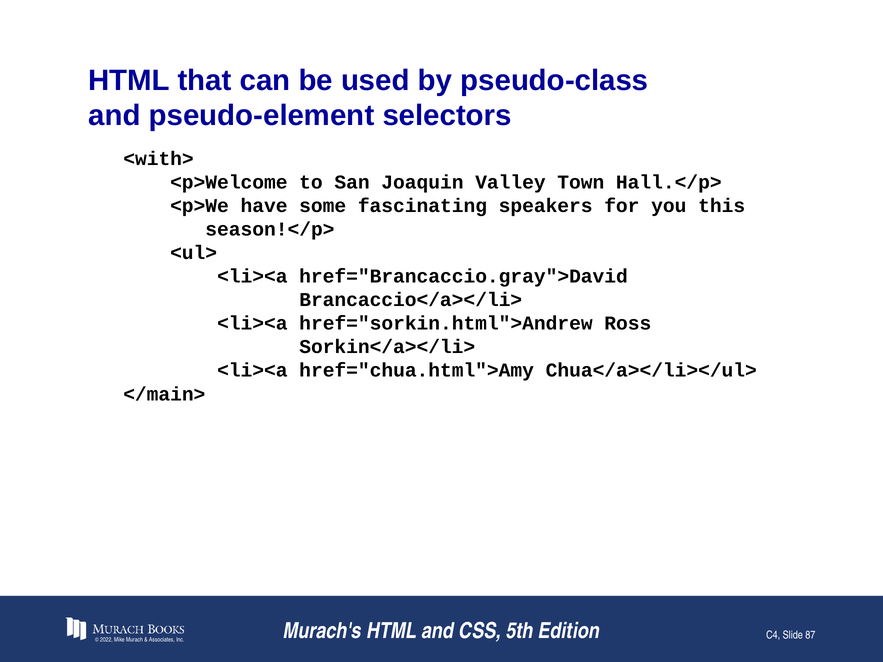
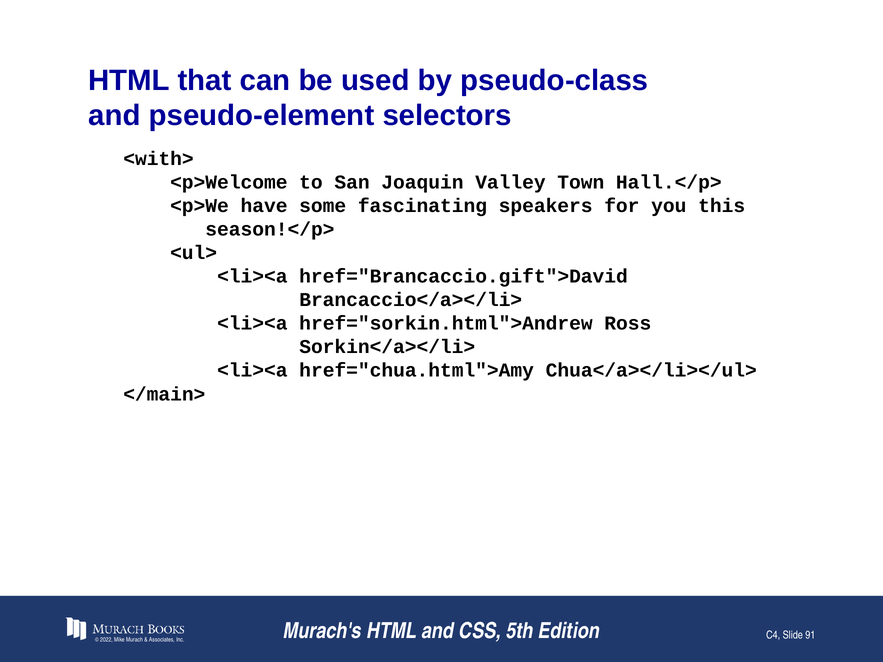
href="Brancaccio.gray">David: href="Brancaccio.gray">David -> href="Brancaccio.gift">David (464, 277)
87: 87 -> 91 (810, 635)
